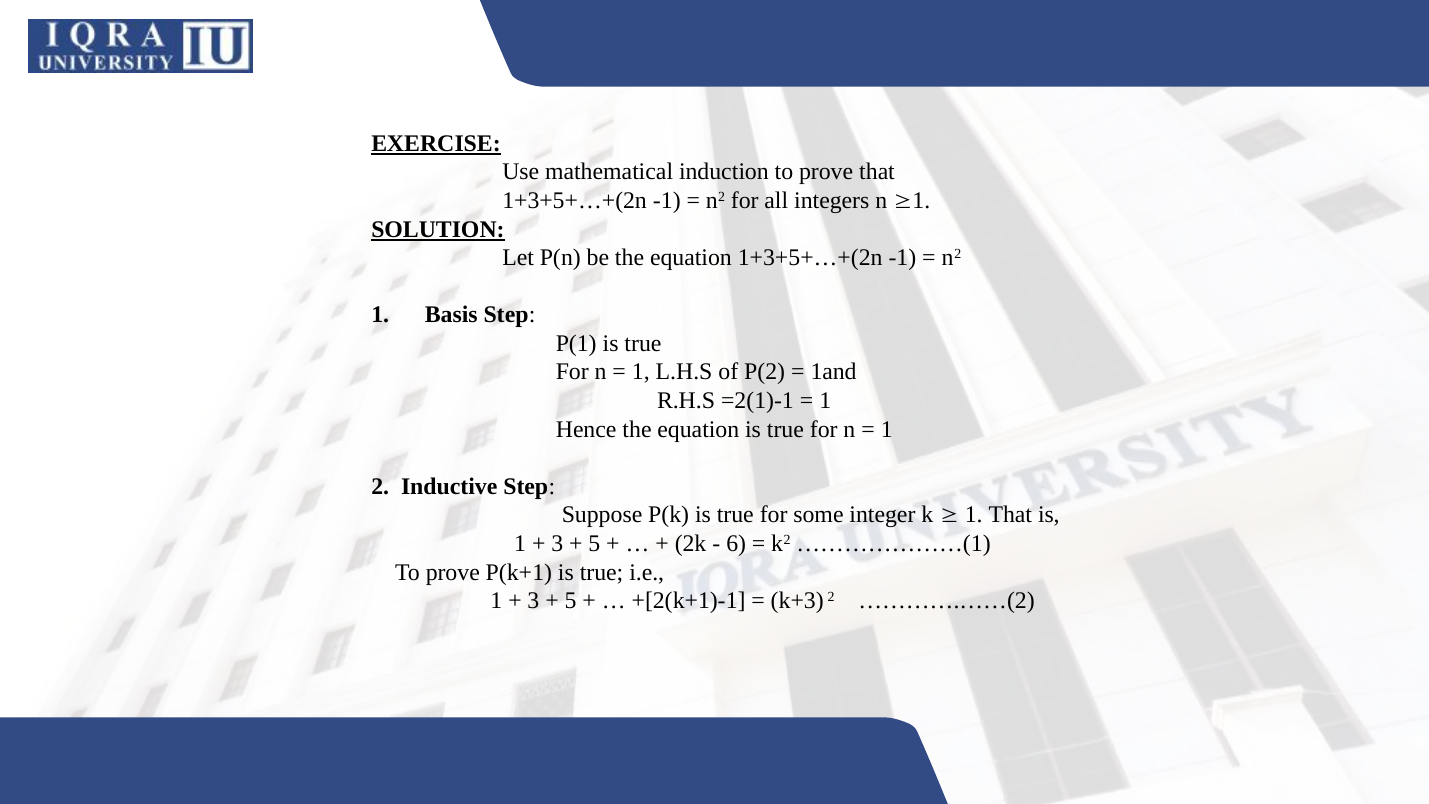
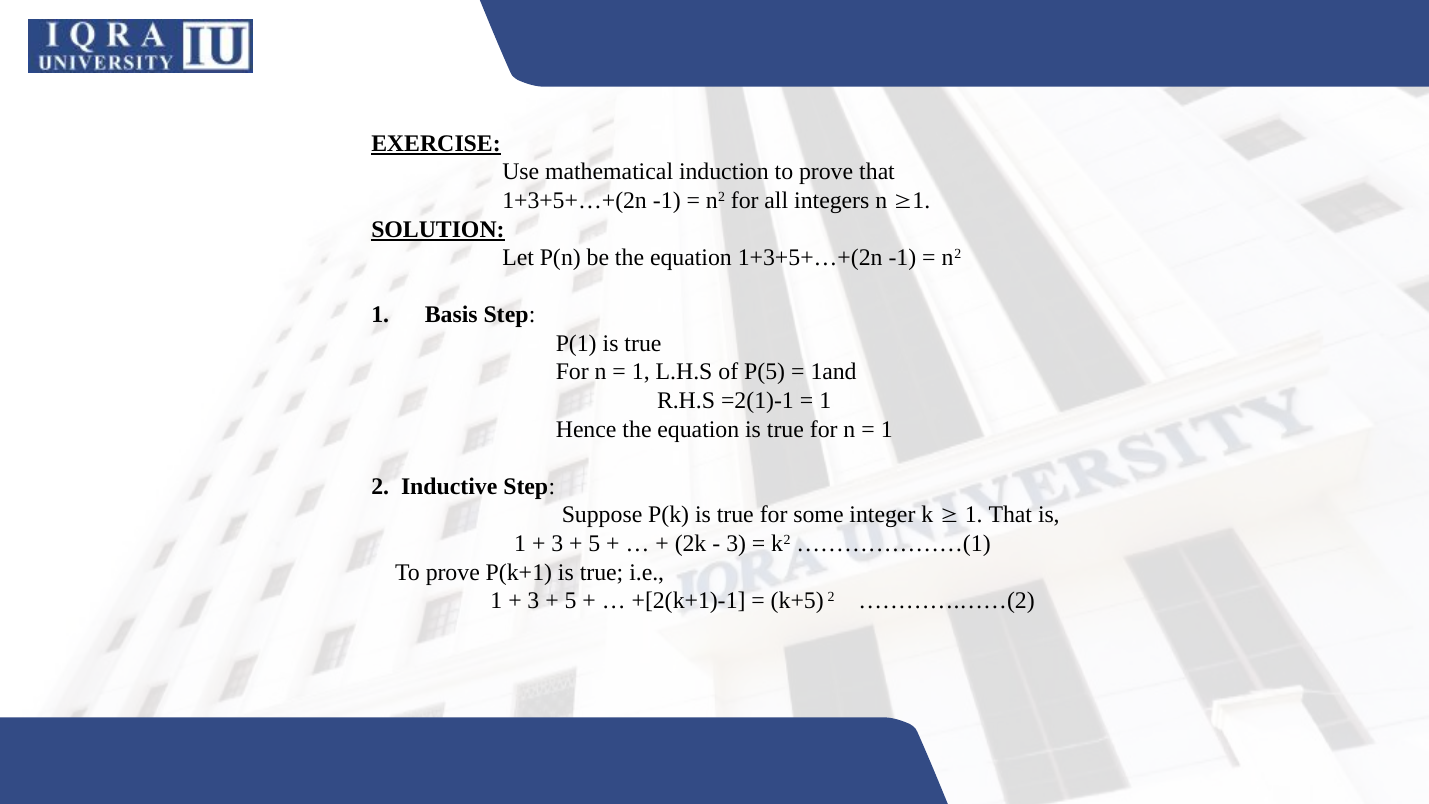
P(2: P(2 -> P(5 (765, 372)
6: 6 -> 3 (736, 544)
k+3: k+3 -> k+5 (797, 601)
